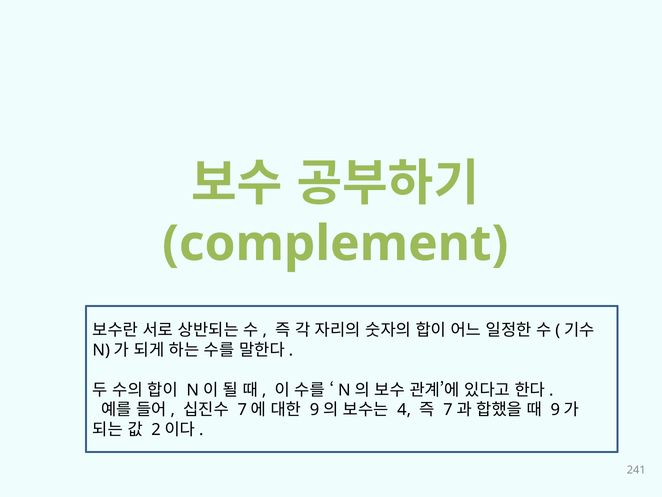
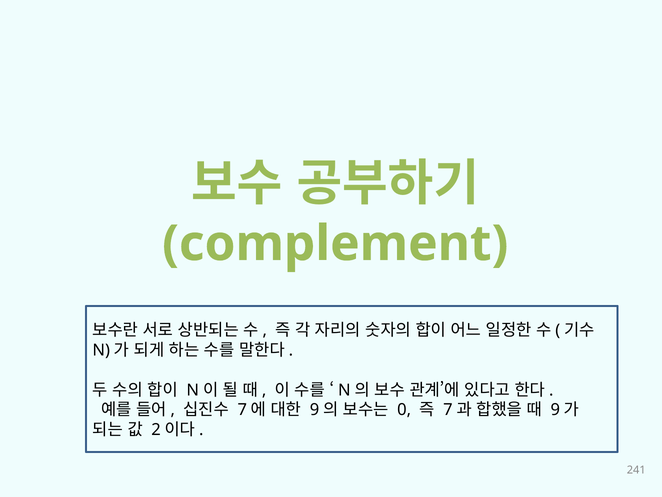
4: 4 -> 0 (404, 410)
